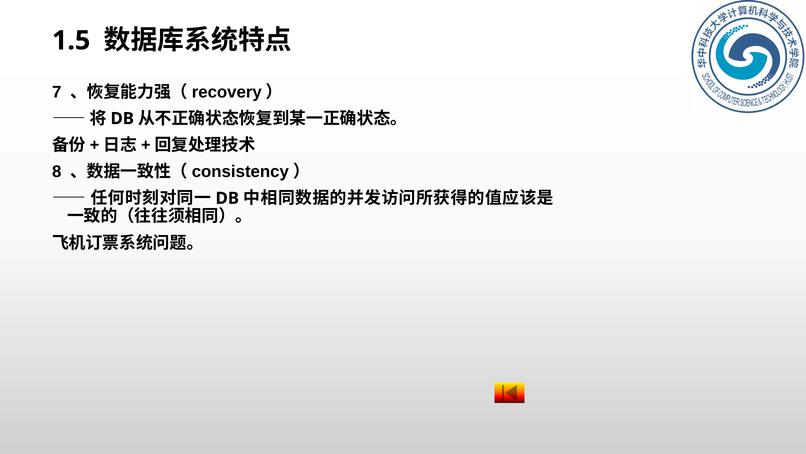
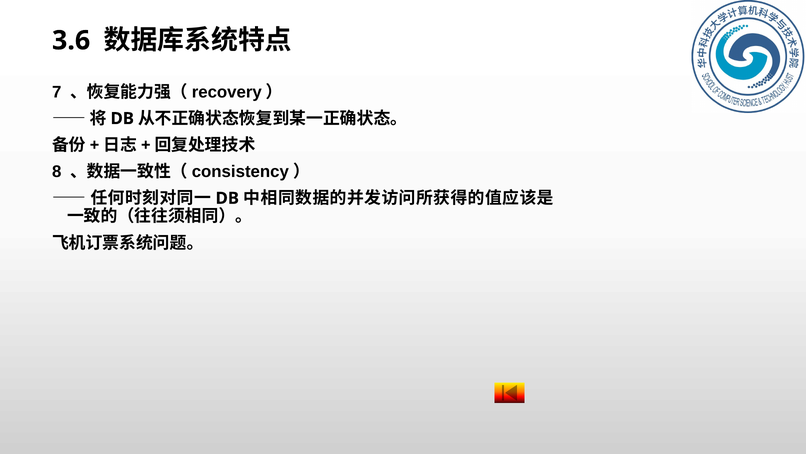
1.5: 1.5 -> 3.6 (71, 40)
